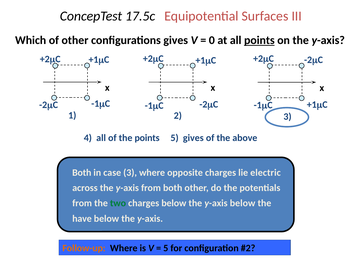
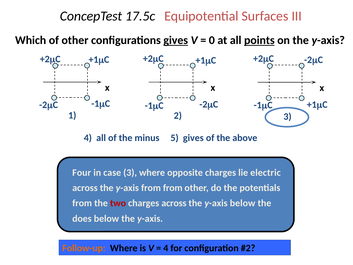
gives underline: none -> present (176, 40)
the points: points -> minus (147, 138)
Both: Both -> Four (82, 172)
from both: both -> from (173, 188)
two colour: green -> red (118, 203)
charges below: below -> across (174, 203)
have: have -> does (82, 218)
5: 5 -> 4 (166, 248)
